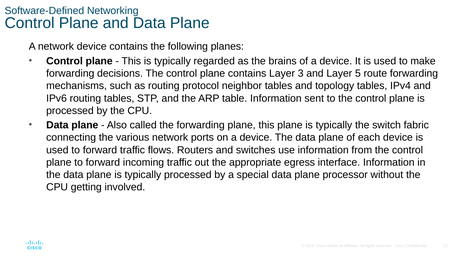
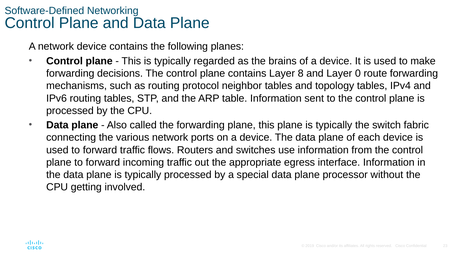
3: 3 -> 8 (301, 73)
5: 5 -> 0 (358, 73)
